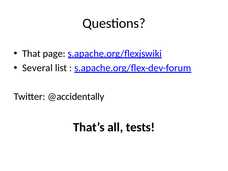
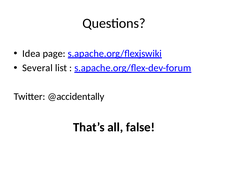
That: That -> Idea (31, 54)
tests: tests -> false (140, 127)
